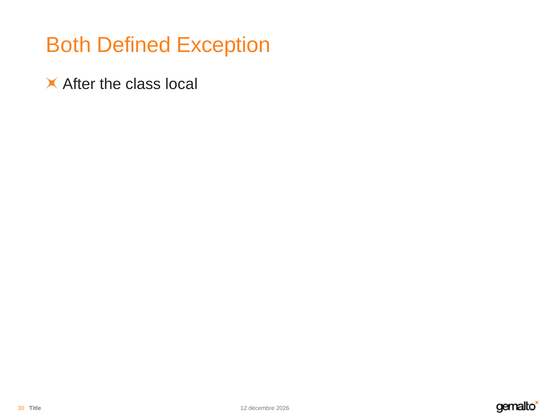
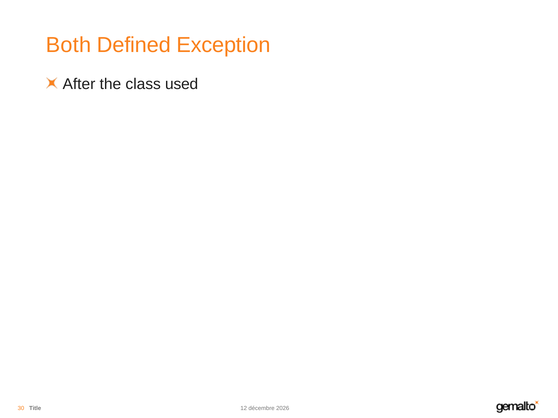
local: local -> used (182, 84)
